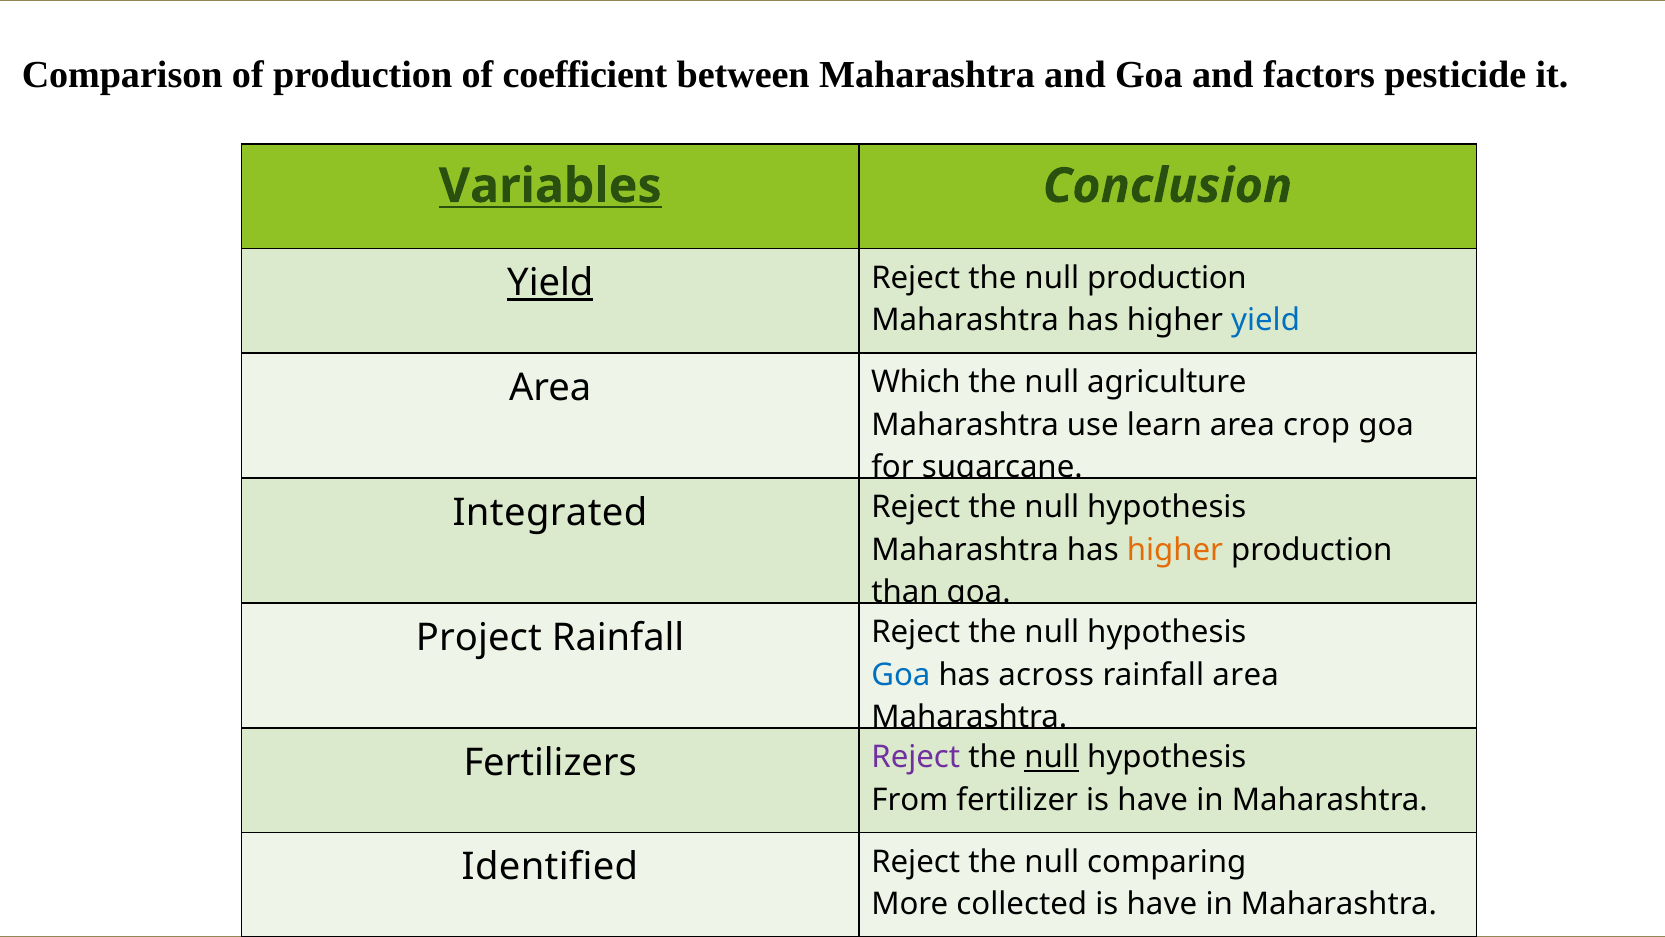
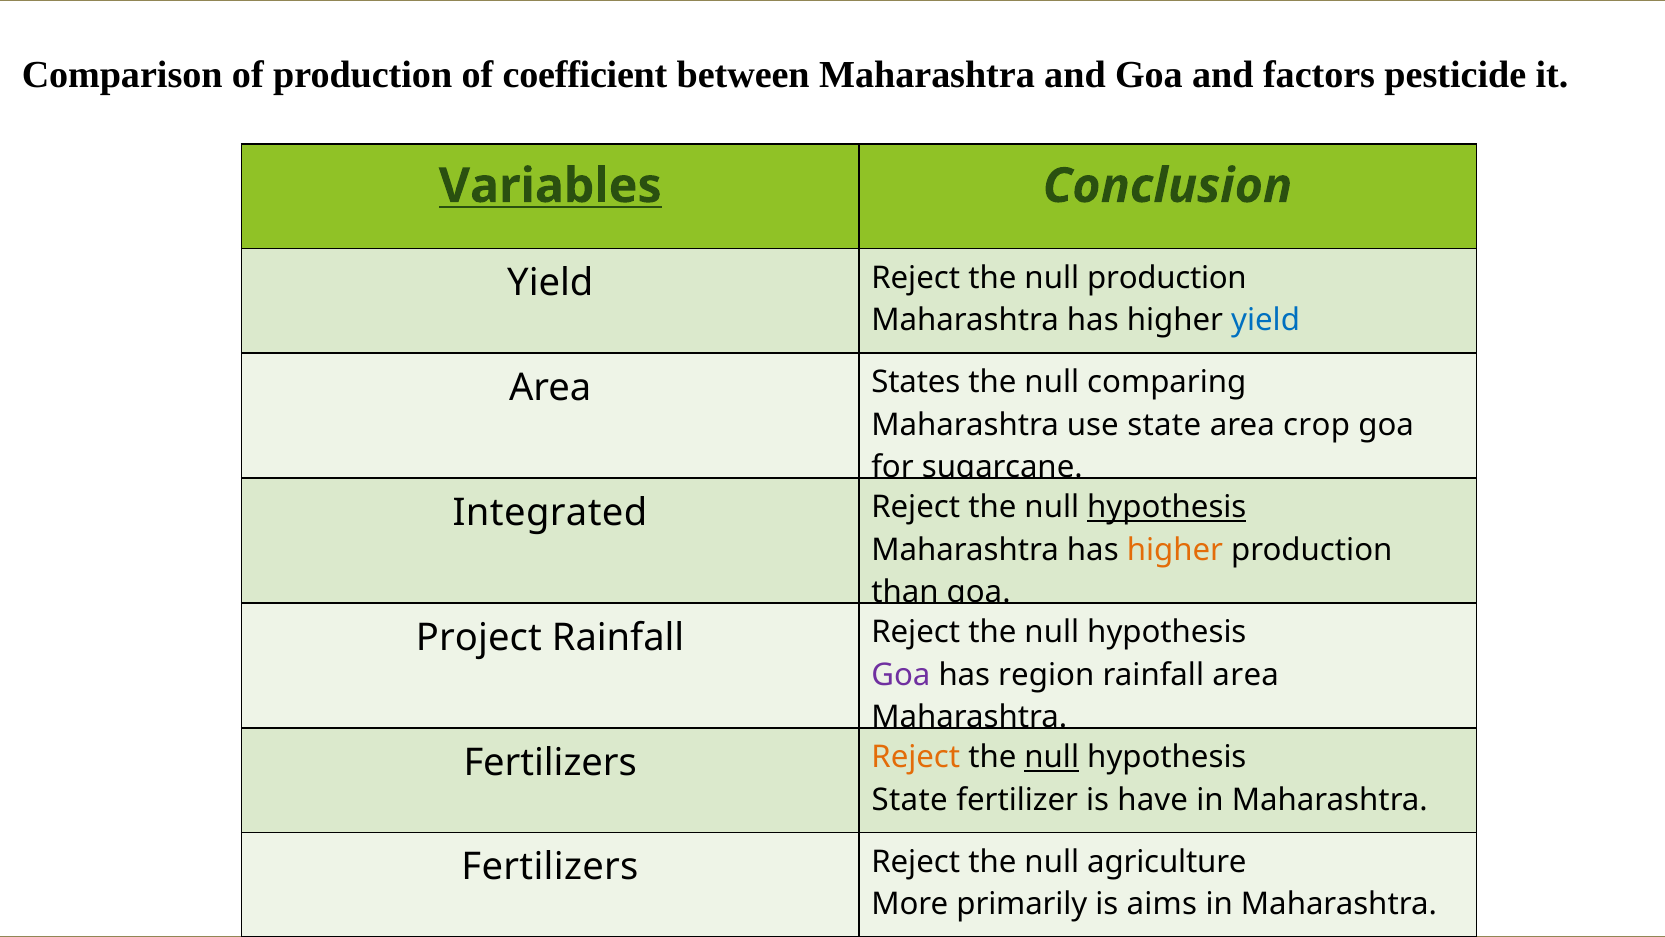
Yield underline: present -> none (550, 283)
Which: Which -> States (916, 382)
agriculture: agriculture -> comparing (1167, 382)
use learn: learn -> state (1164, 425)
hypothesis underline: none -> present (1167, 507)
Goa colour: blue -> purple (901, 674)
across: across -> region (1046, 674)
Reject colour: purple -> orange (916, 757)
From: From -> State (910, 799)
Identified: Identified -> Fertilizers (550, 867)
comparing: comparing -> agriculture (1167, 861)
collected: collected -> primarily (1022, 904)
have: have -> aims (1162, 904)
